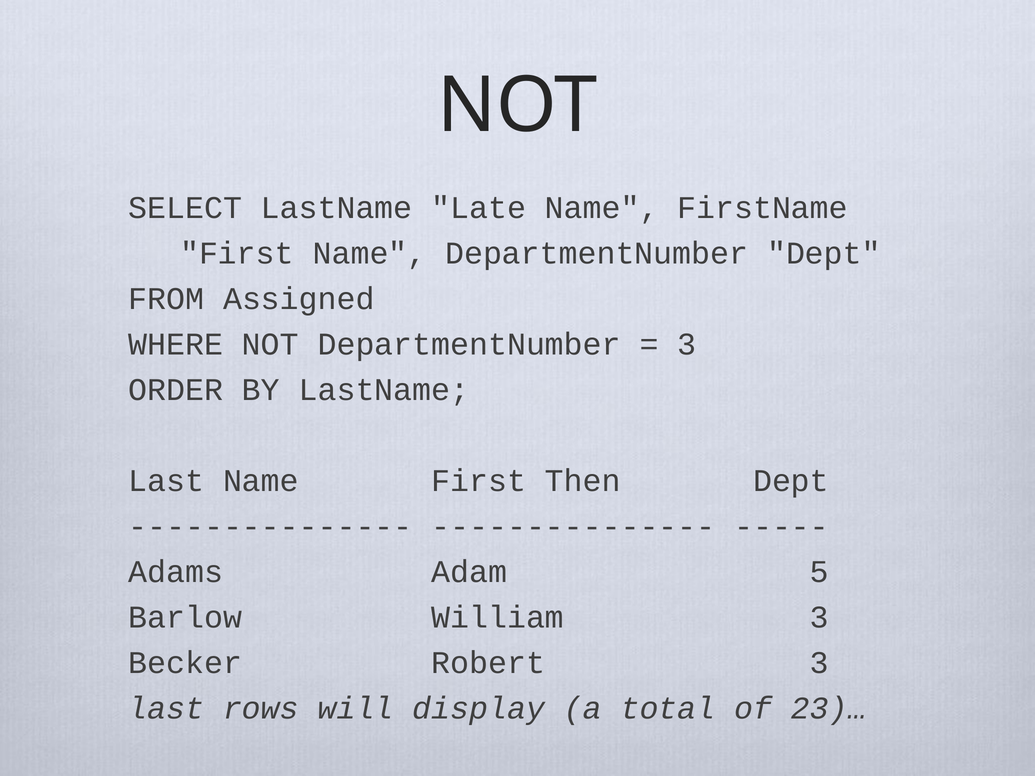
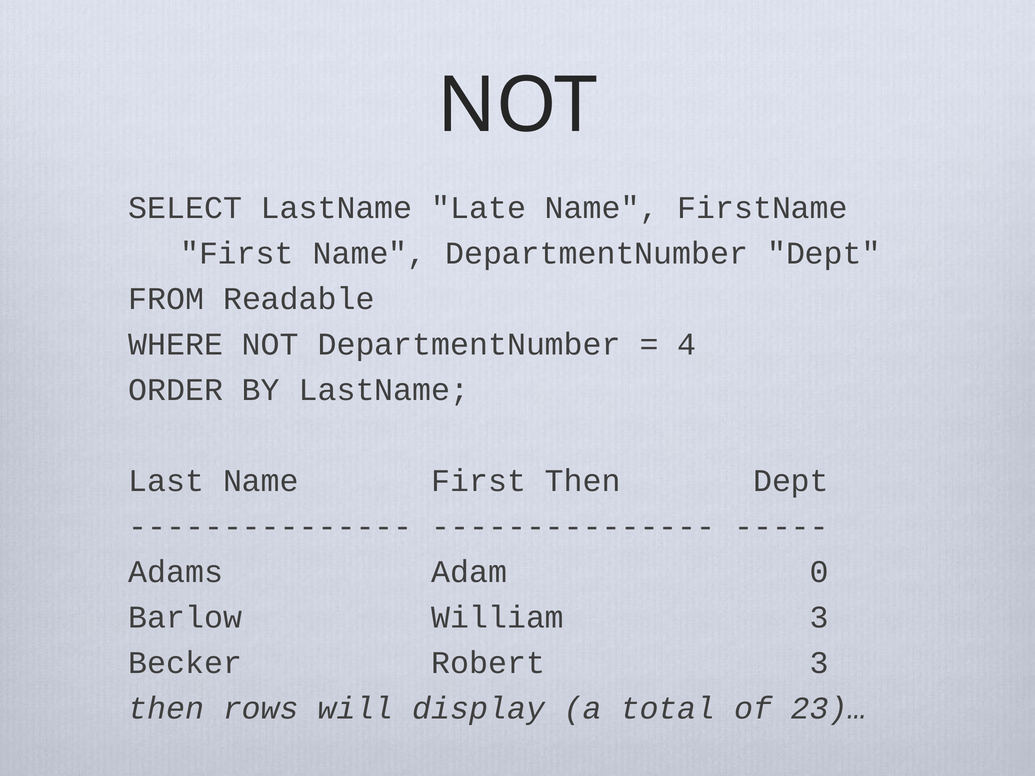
Assigned: Assigned -> Readable (299, 299)
3: 3 -> 4 (687, 345)
5: 5 -> 0 (819, 572)
last: last -> then (166, 709)
